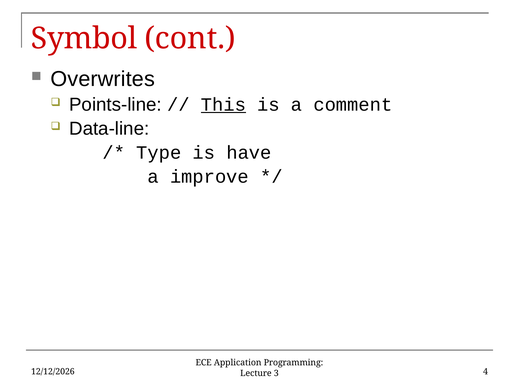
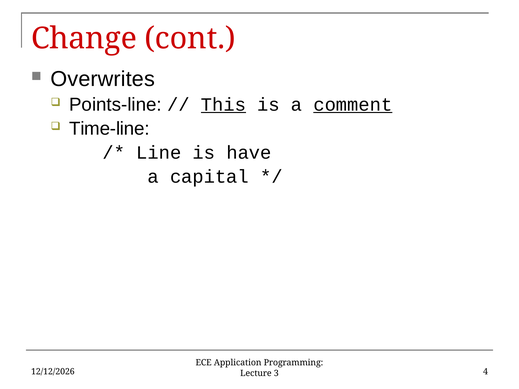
Symbol: Symbol -> Change (84, 39)
comment underline: none -> present (353, 105)
Data-line: Data-line -> Time-line (109, 129)
Type: Type -> Line (159, 153)
improve: improve -> capital (209, 177)
